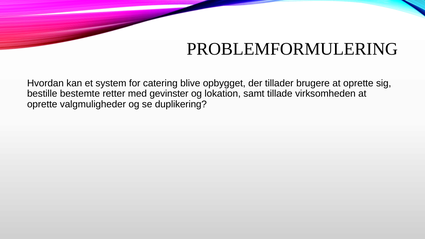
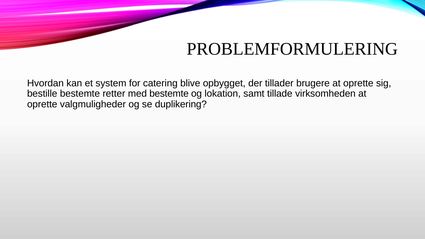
med gevinster: gevinster -> bestemte (169, 94)
